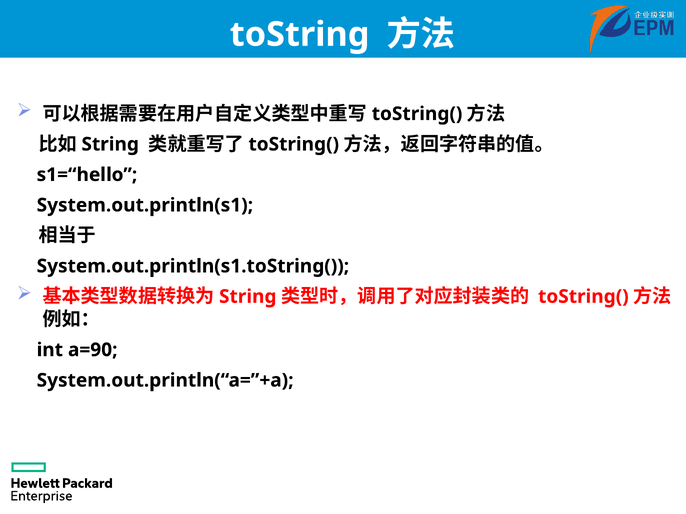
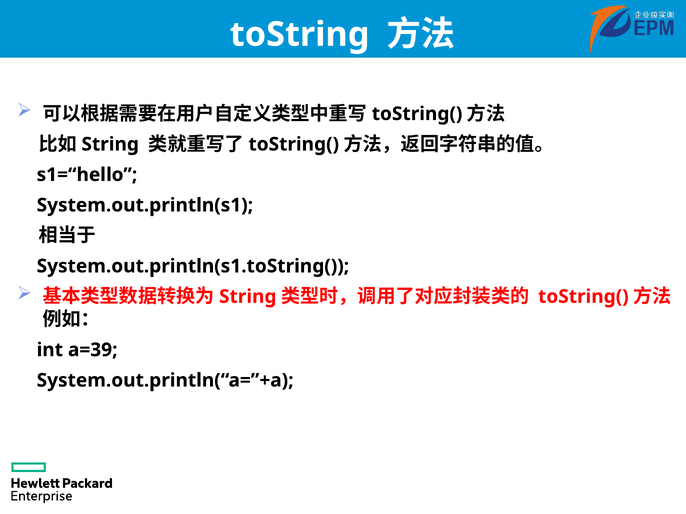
a=90: a=90 -> a=39 (93, 350)
